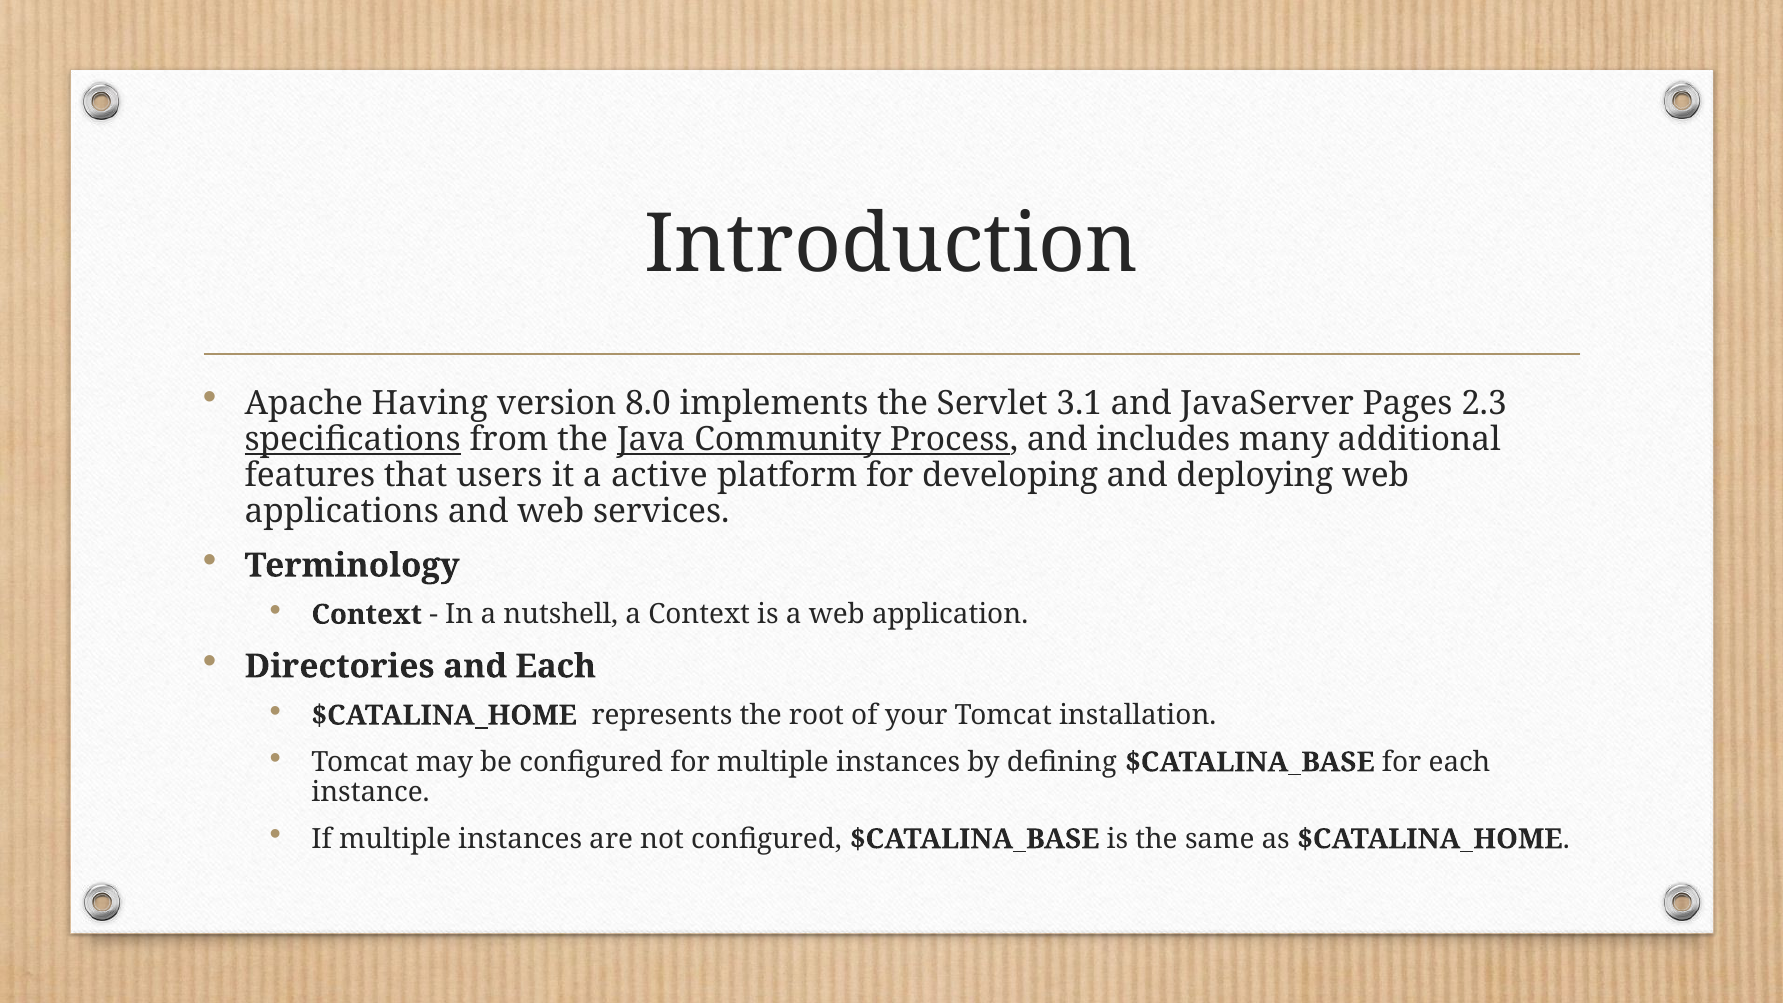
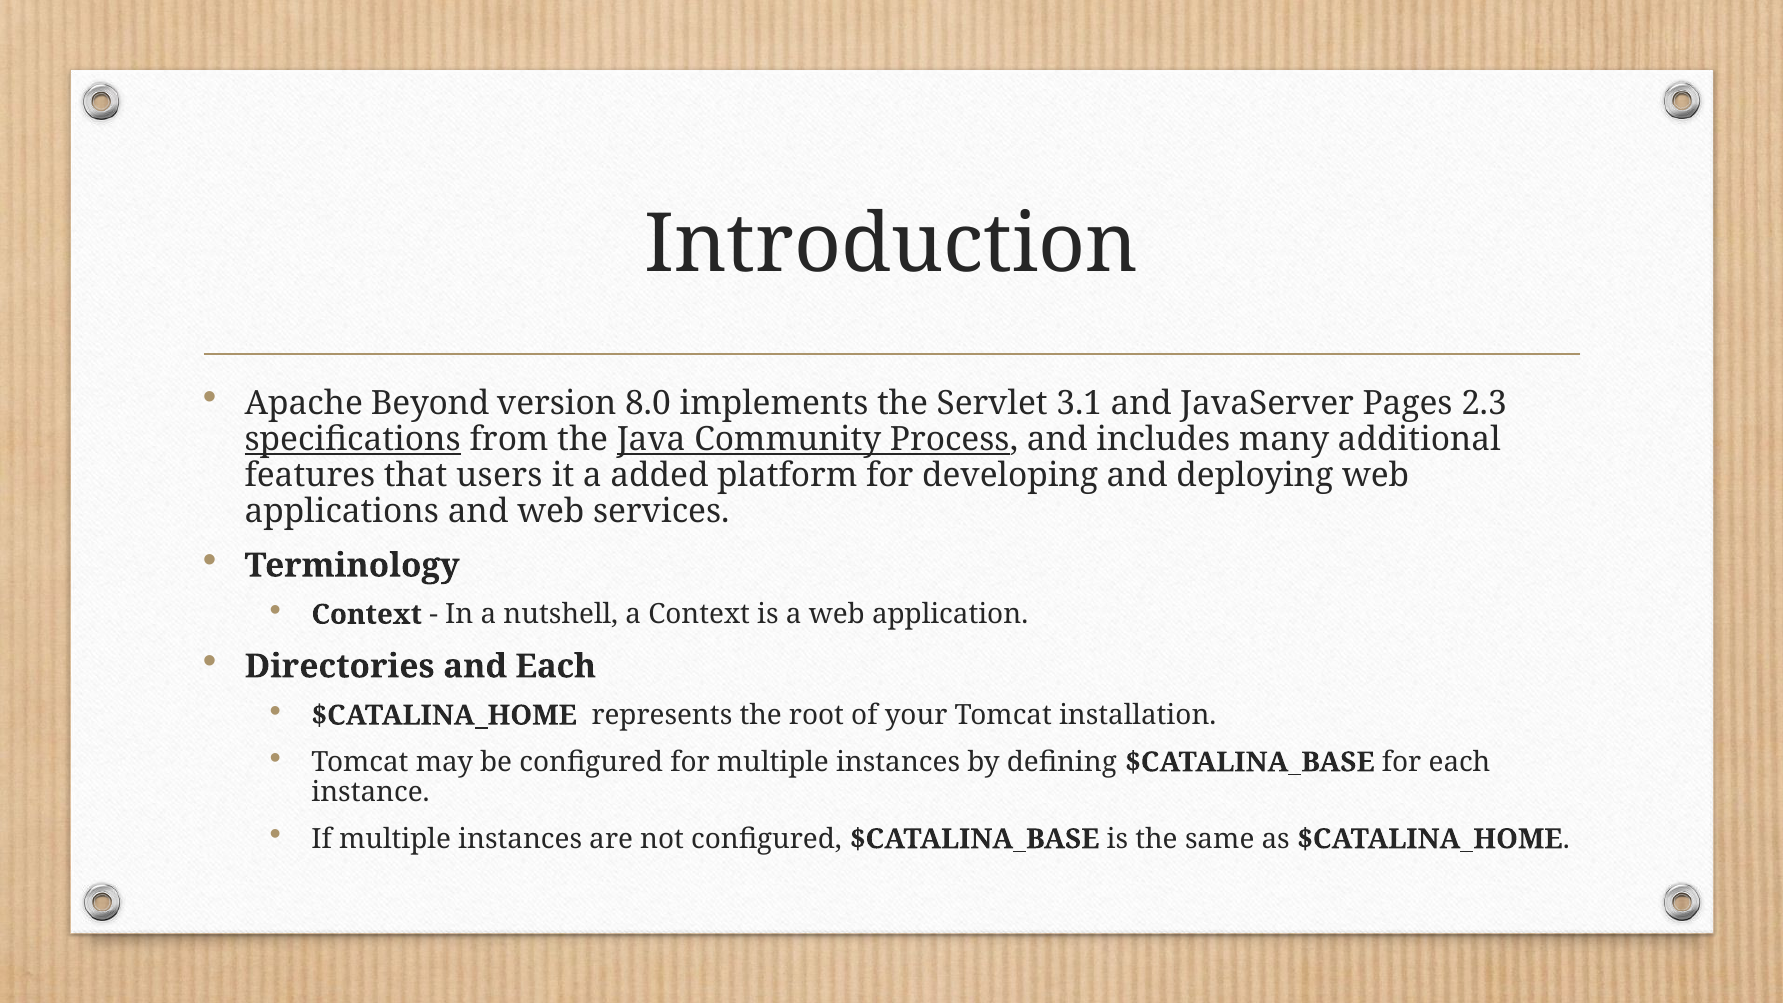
Having: Having -> Beyond (430, 403)
active: active -> added (660, 475)
